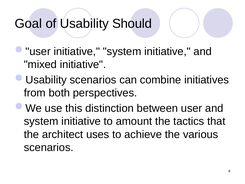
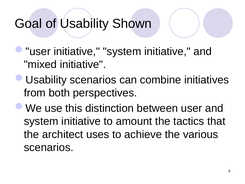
Should: Should -> Shown (132, 24)
